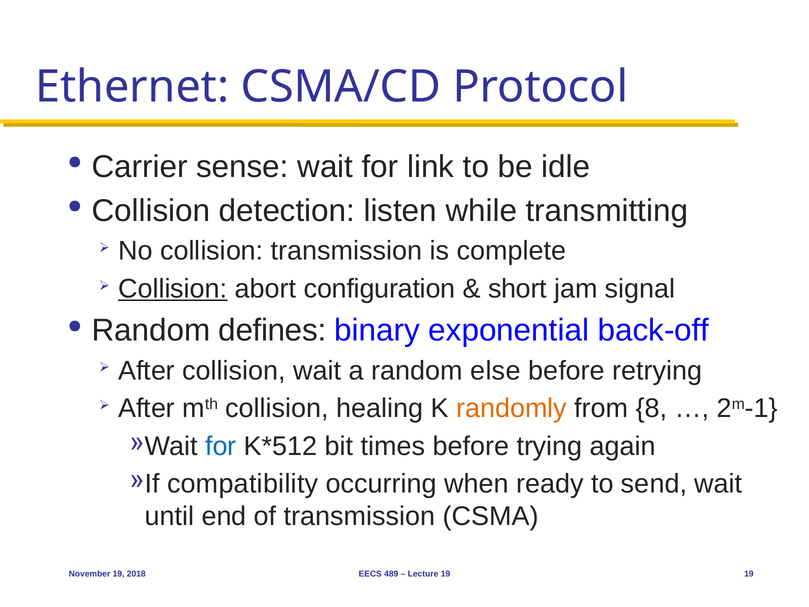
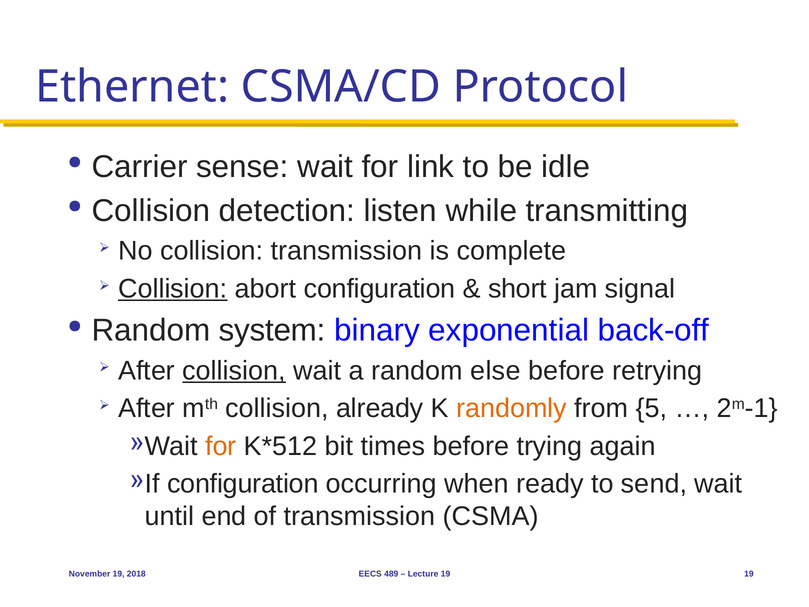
defines: defines -> system (272, 330)
collision underline: none -> present (234, 371)
healing: healing -> already (380, 408)
8: 8 -> 5 (652, 408)
for colour: blue -> orange (221, 446)
compatibility: compatibility -> configuration (243, 484)
